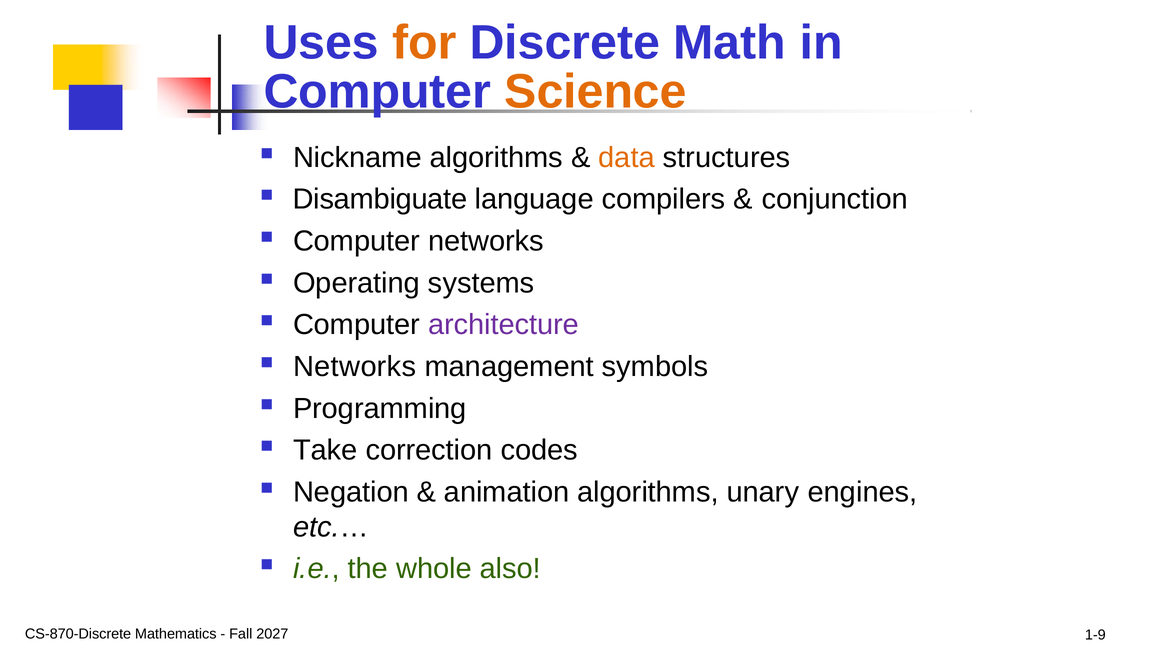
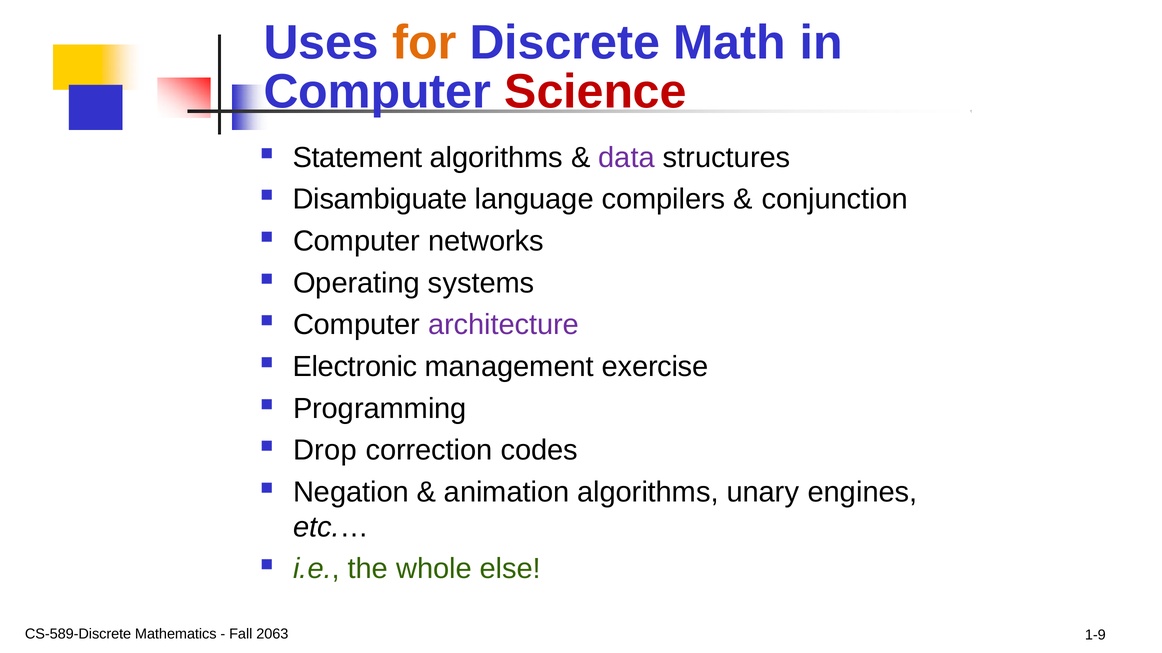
Science colour: orange -> red (596, 92)
Nickname: Nickname -> Statement (358, 158)
data colour: orange -> purple (627, 158)
Networks: Networks -> Electronic (355, 367)
symbols: symbols -> exercise (655, 367)
Take: Take -> Drop (325, 451)
also: also -> else (510, 569)
CS-870-Discrete: CS-870-Discrete -> CS-589-Discrete (78, 635)
2027: 2027 -> 2063 (272, 635)
